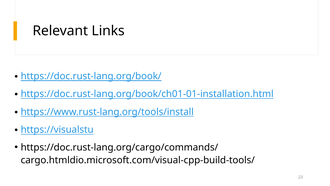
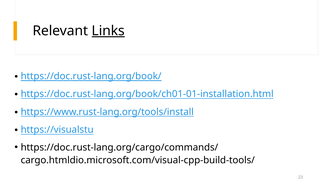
Links underline: none -> present (108, 31)
